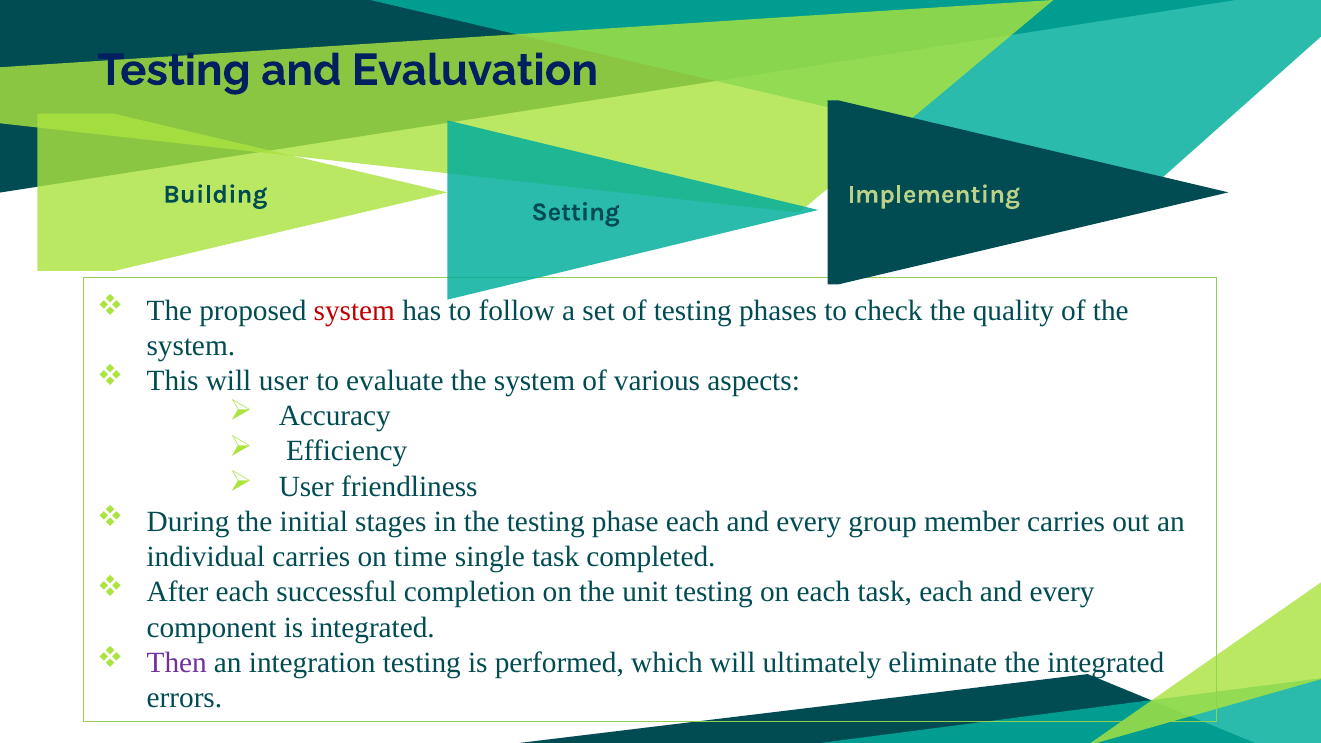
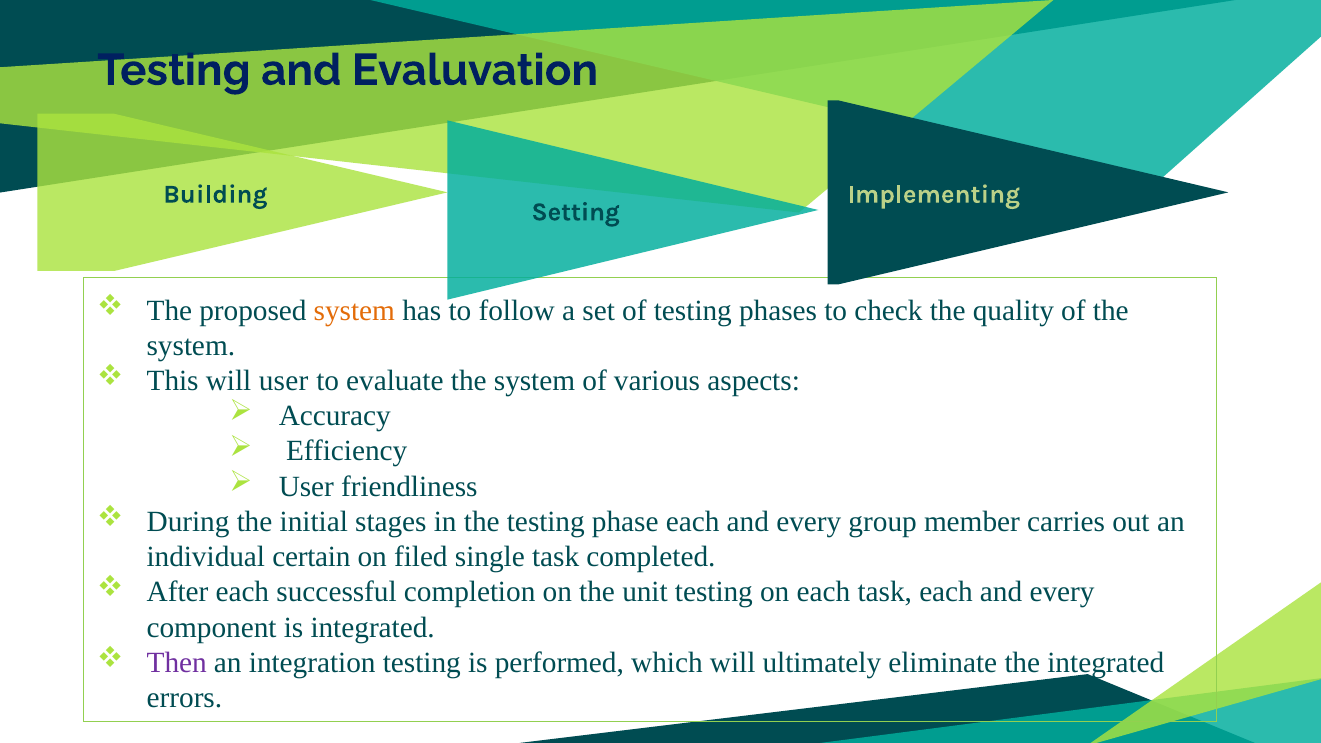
system colour: red -> orange (354, 311)
individual carries: carries -> certain (311, 557)
time: time -> filed (421, 557)
